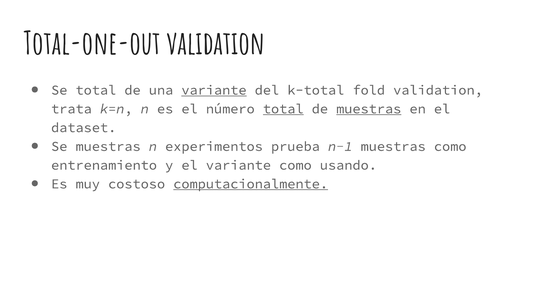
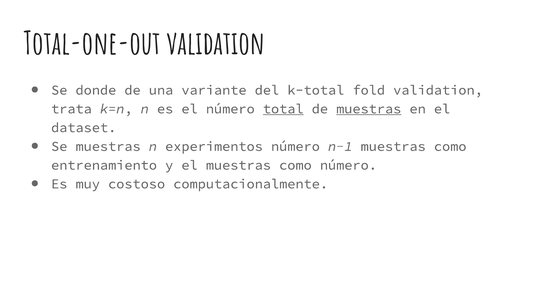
Se total: total -> donde (96, 90)
variante underline: present -> none (214, 90)
experimentos prueba: prueba -> número (295, 146)
el variante: variante -> muestras (238, 165)
como usando: usando -> número (348, 165)
computacionalmente underline: present -> none (251, 184)
